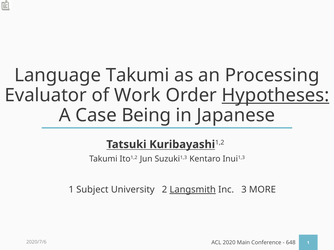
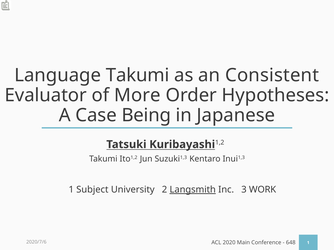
Processing: Processing -> Consistent (272, 75)
Work: Work -> More (137, 95)
Hypotheses underline: present -> none (275, 95)
MORE: MORE -> WORK (263, 190)
